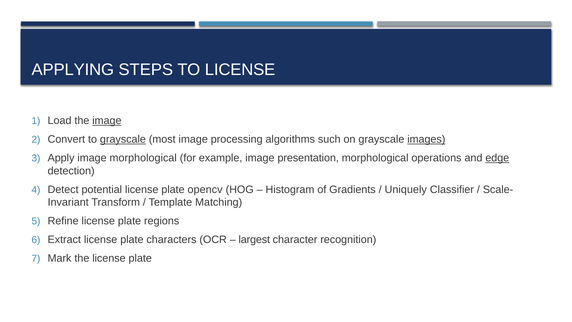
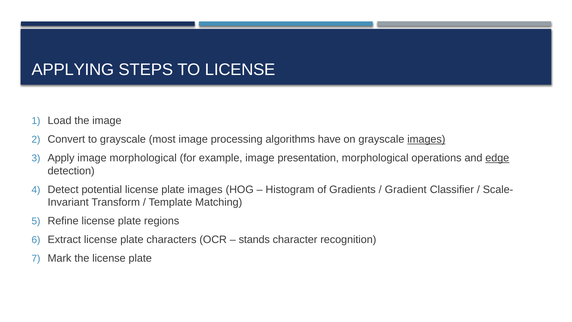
image underline: present -> none (107, 121)
grayscale underline: present -> none (123, 139)
such: such -> have (329, 139)
plate opencv: opencv -> images (205, 189)
Uniquely: Uniquely -> Gradient (406, 189)
largest: largest -> stands (254, 239)
